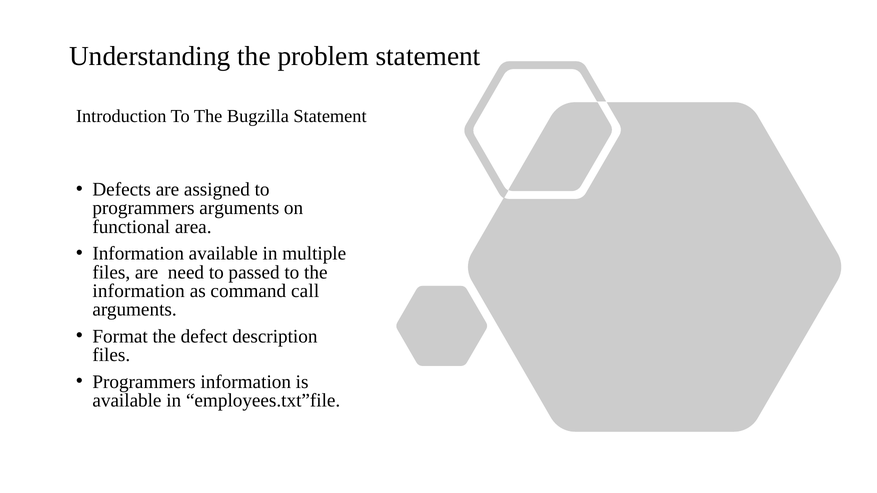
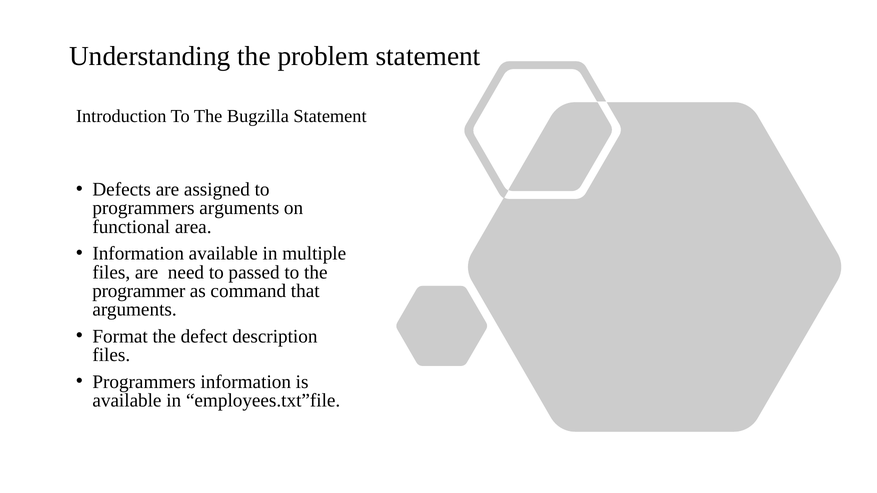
information: information -> programmer (139, 291)
call: call -> that (305, 291)
